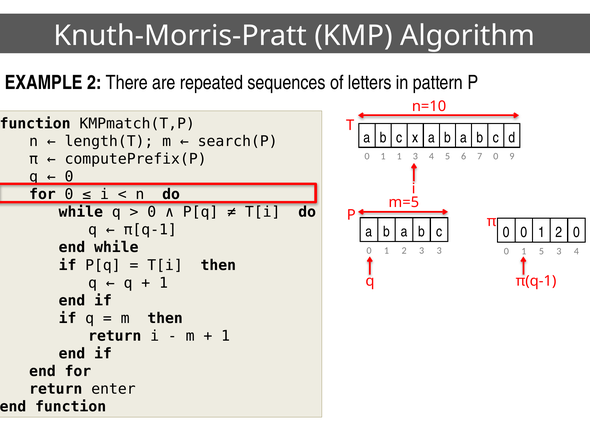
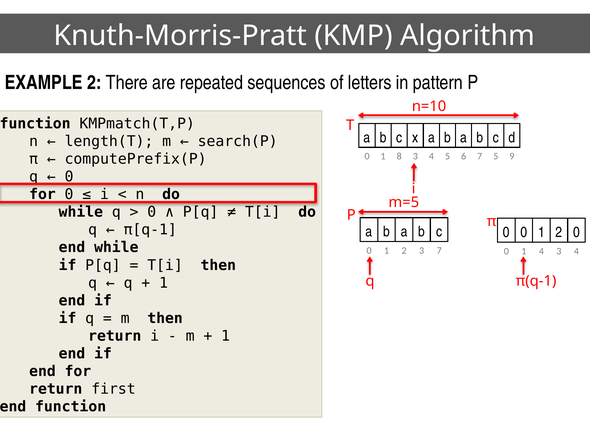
1 1: 1 -> 8 (399, 157)
7 0: 0 -> 5 (496, 157)
3 3: 3 -> 7 (439, 251)
5: 5 -> 4 (541, 251)
enter: enter -> first (113, 389)
